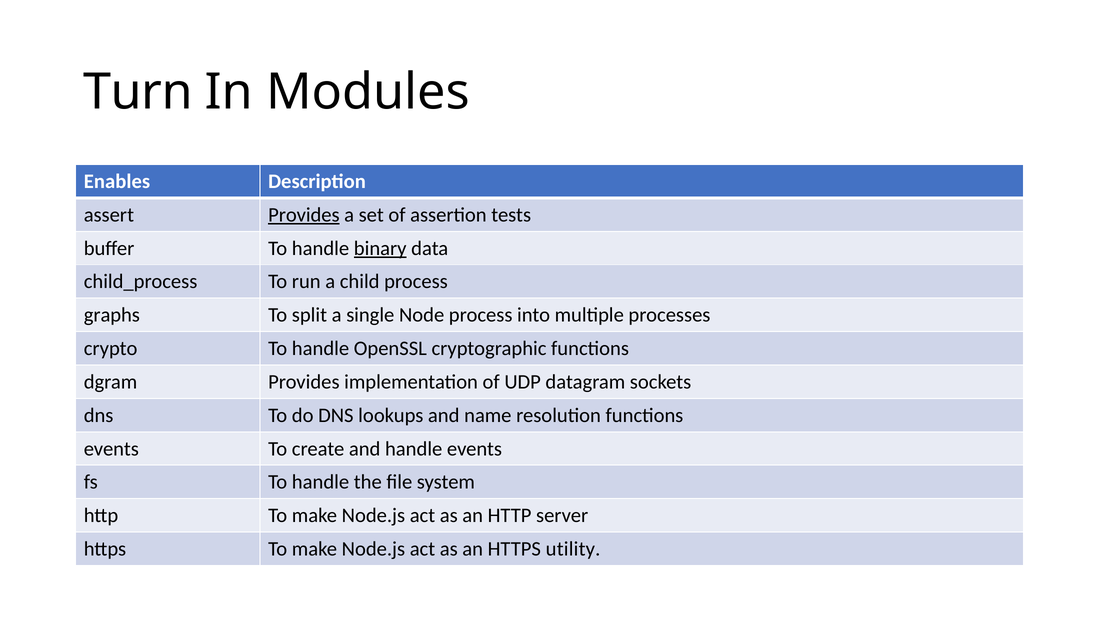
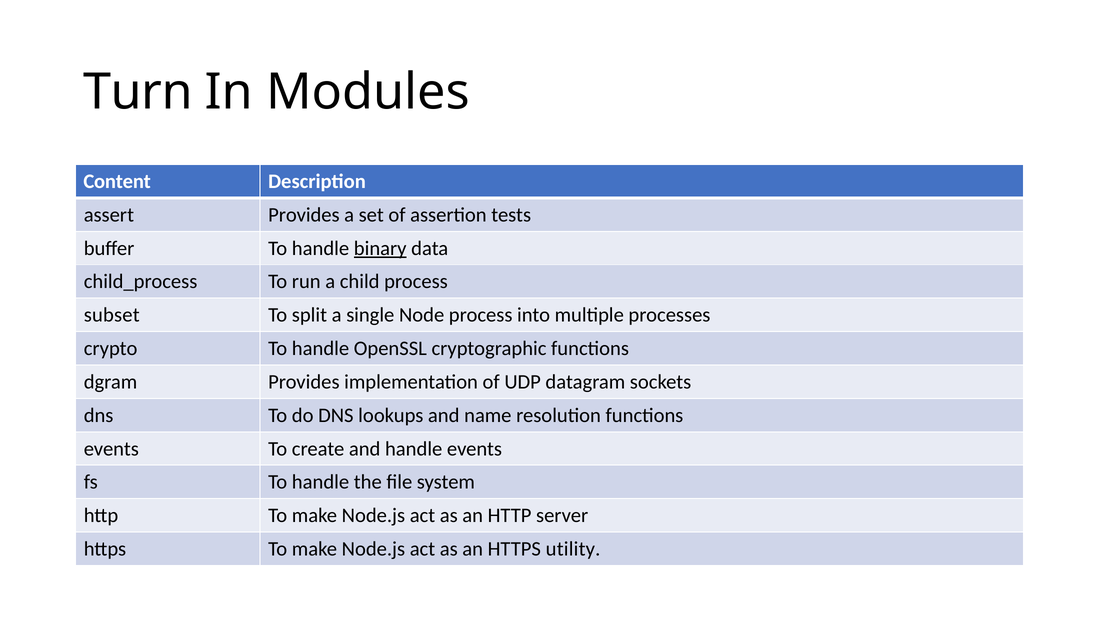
Enables: Enables -> Content (117, 182)
Provides underline: present -> none (304, 215)
graphs: graphs -> subset (112, 315)
